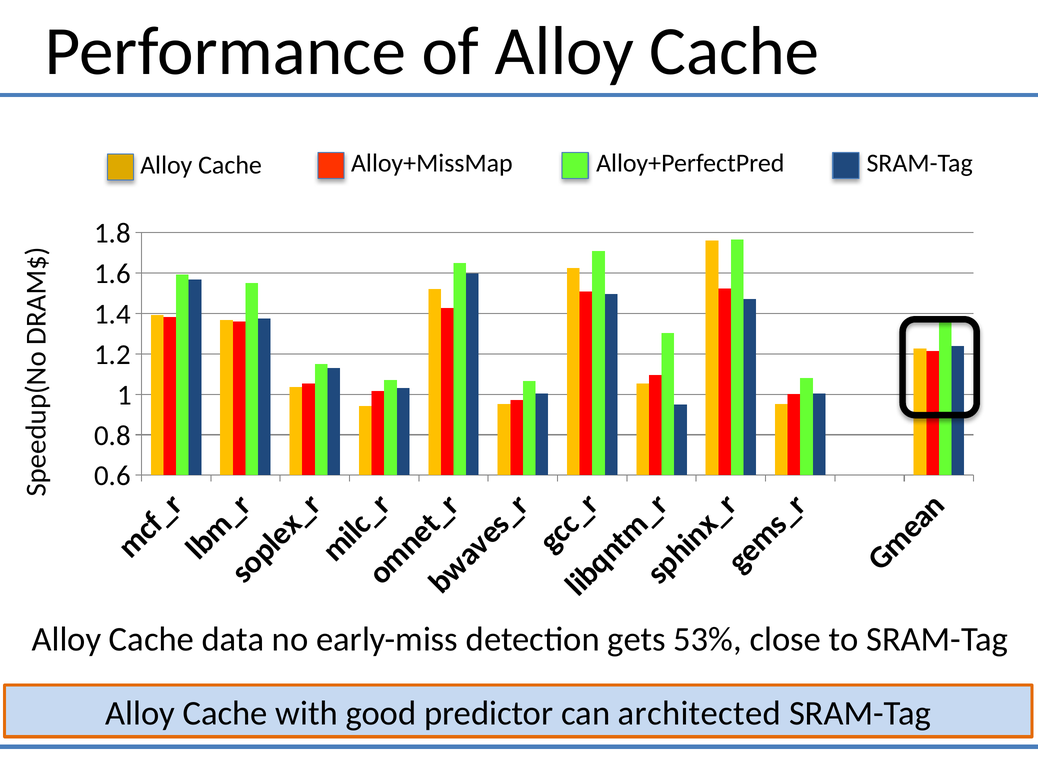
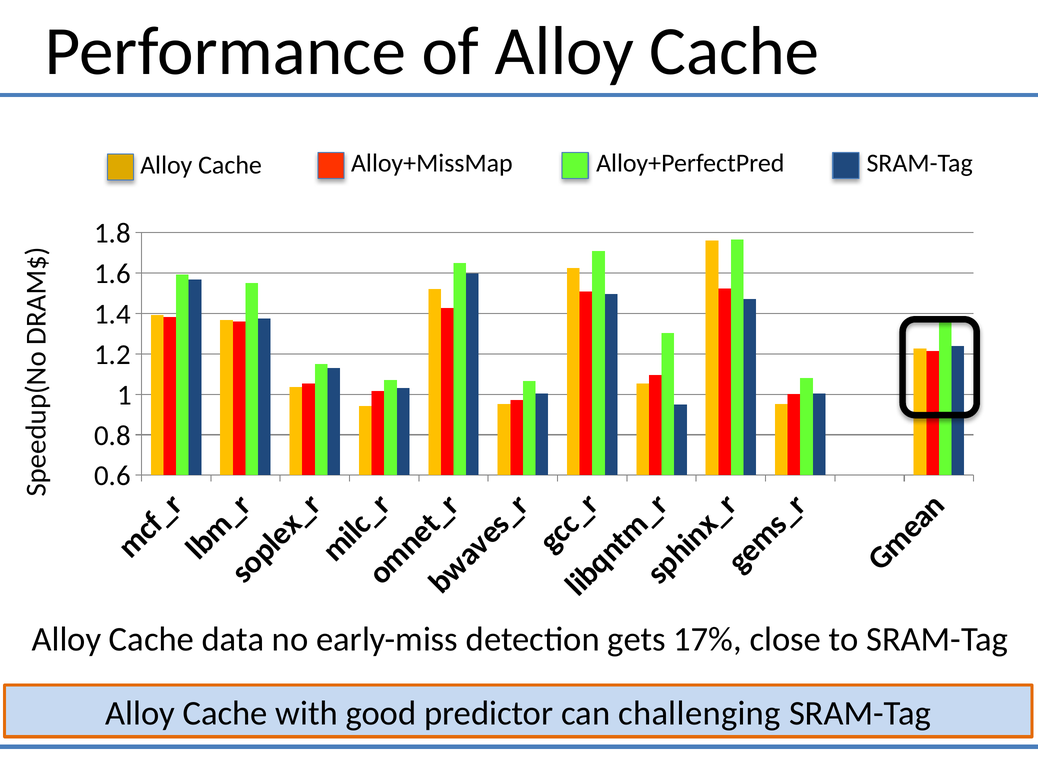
53%: 53% -> 17% (708, 640)
architected: architected -> challenging (699, 714)
